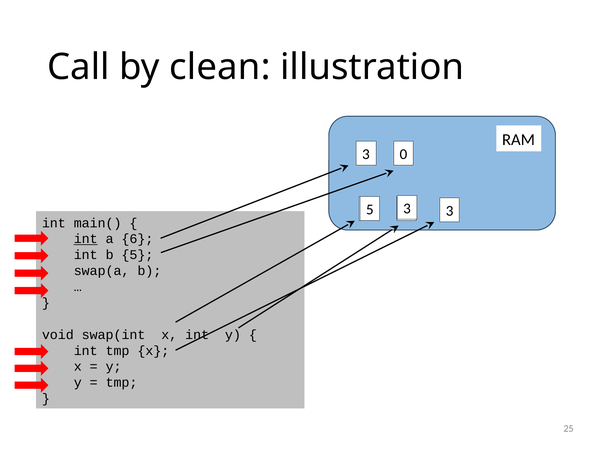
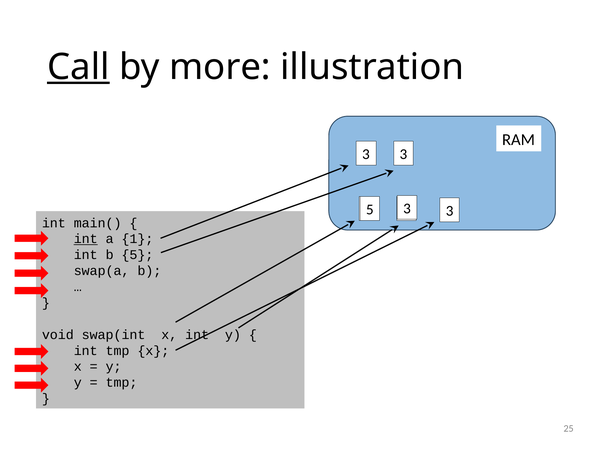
Call underline: none -> present (78, 67)
clean: clean -> more (220, 67)
0: 0 -> 3 (403, 154)
6: 6 -> 1 (137, 239)
